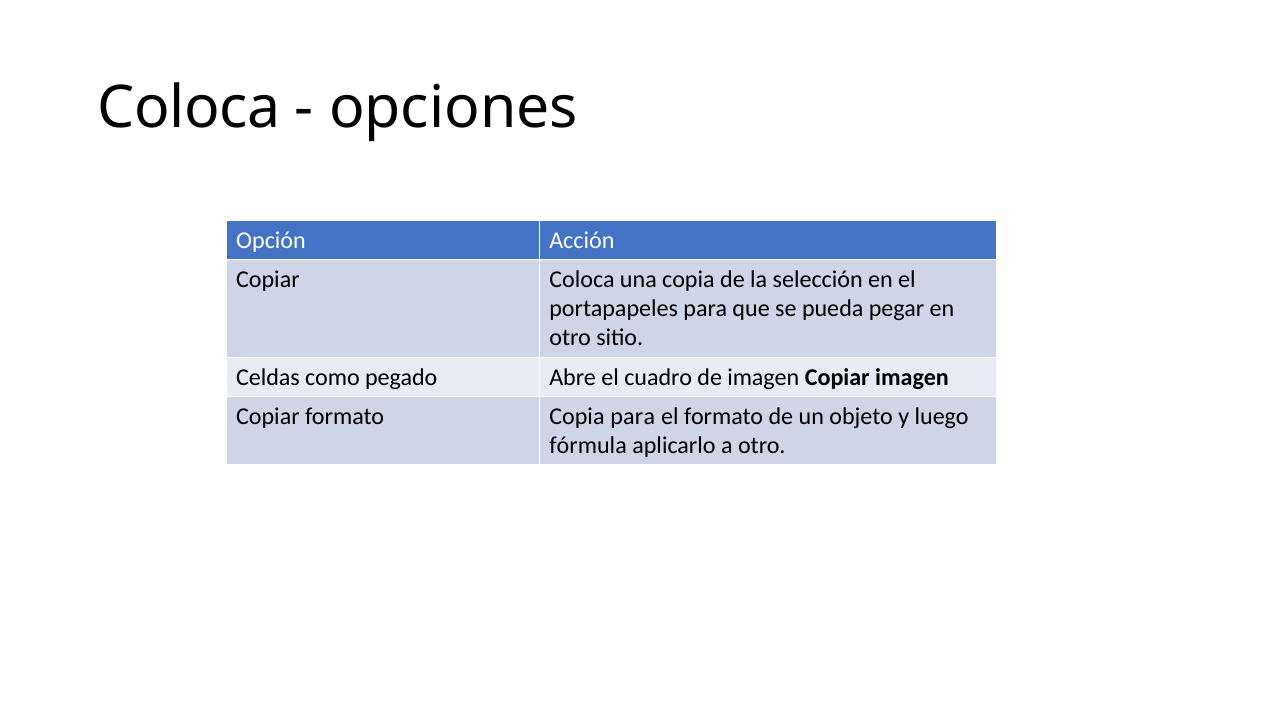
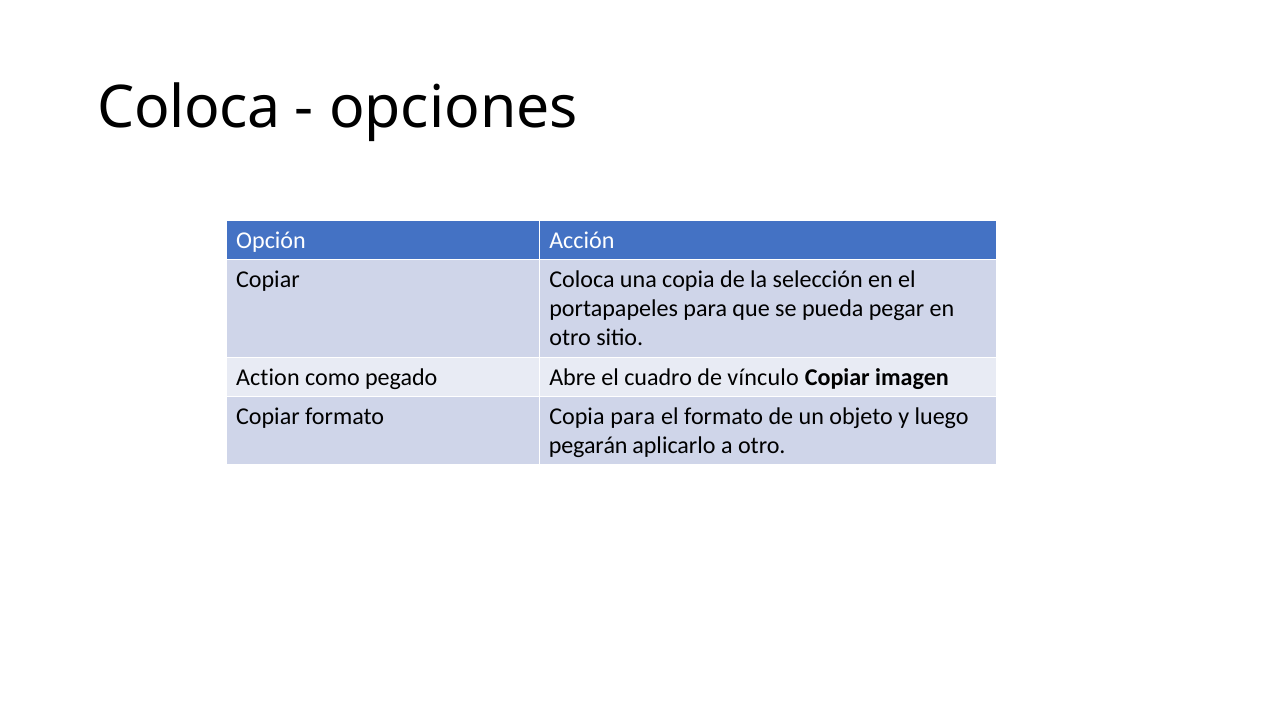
Celdas: Celdas -> Action (268, 377)
de imagen: imagen -> vínculo (763, 377)
fórmula: fórmula -> pegarán (588, 445)
